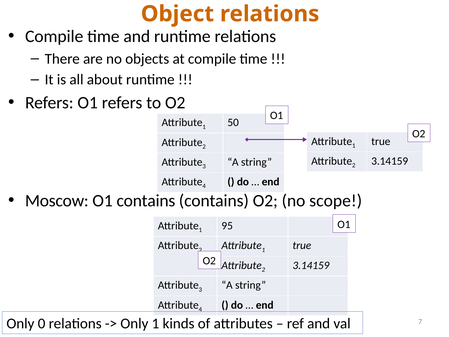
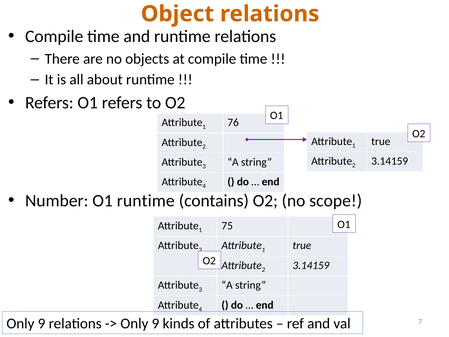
50: 50 -> 76 (233, 122)
Moscow: Moscow -> Number (57, 201)
O1 contains: contains -> runtime (146, 201)
95: 95 -> 75 (227, 226)
0: 0 -> 9 (42, 323)
1: 1 -> 9 (155, 323)
